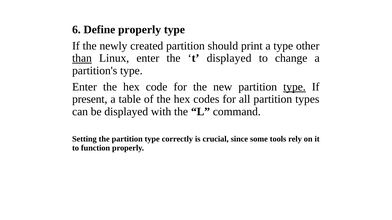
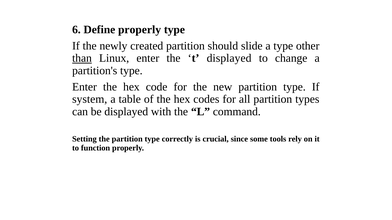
print: print -> slide (252, 46)
type underline: present -> none (294, 87)
present: present -> system (90, 99)
